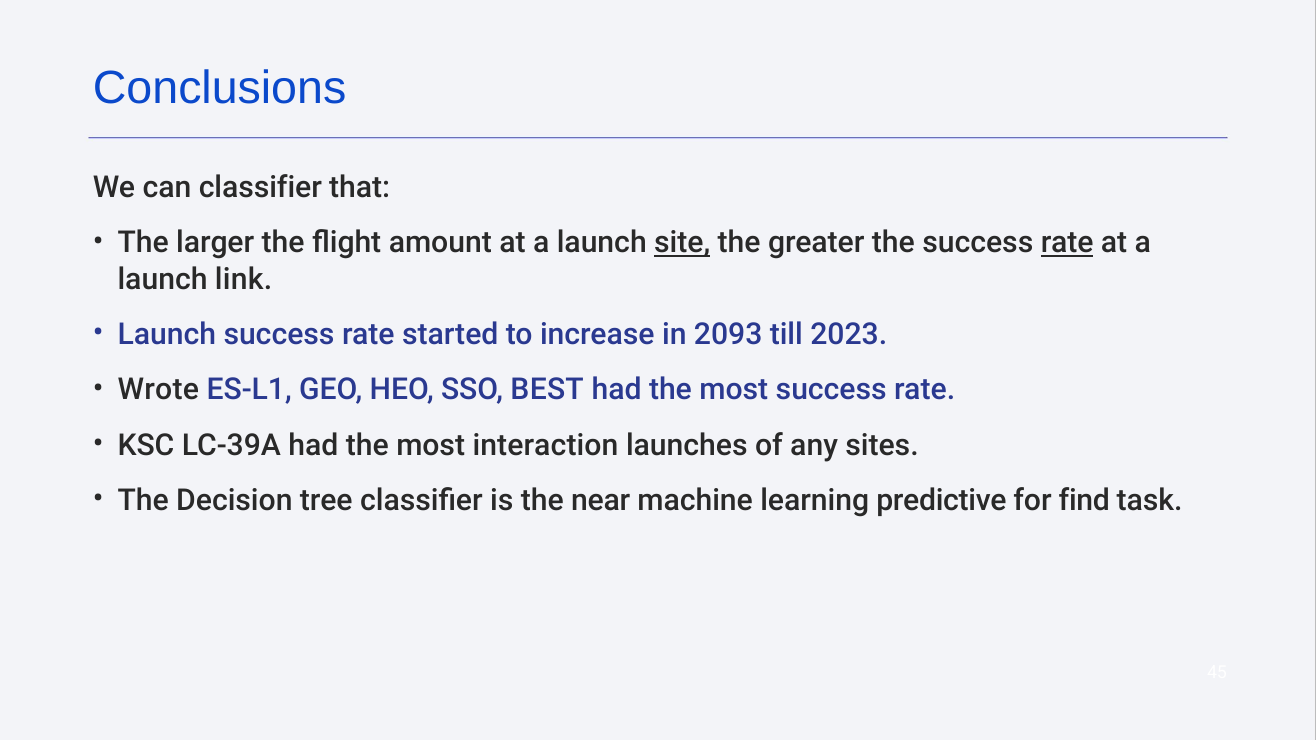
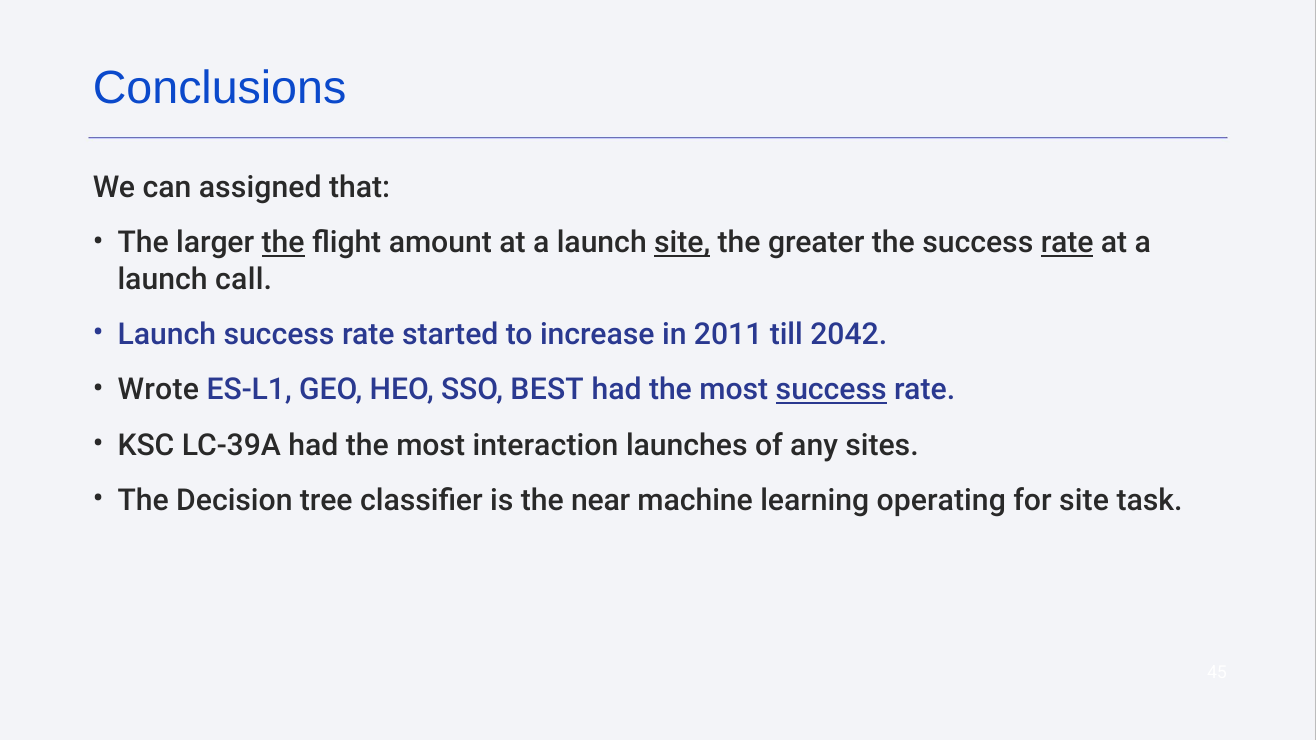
can classifier: classifier -> assigned (260, 188)
the underline: none -> present (283, 243)
link: link -> call (244, 279)
2093: 2093 -> 2011 (728, 335)
2023: 2023 -> 2042 (849, 335)
success underline: none -> present (831, 390)
predictive: predictive -> operating (941, 501)
for find: find -> site (1084, 501)
